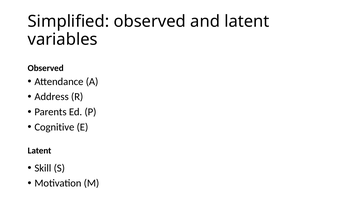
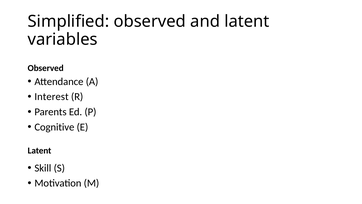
Address: Address -> Interest (52, 97)
